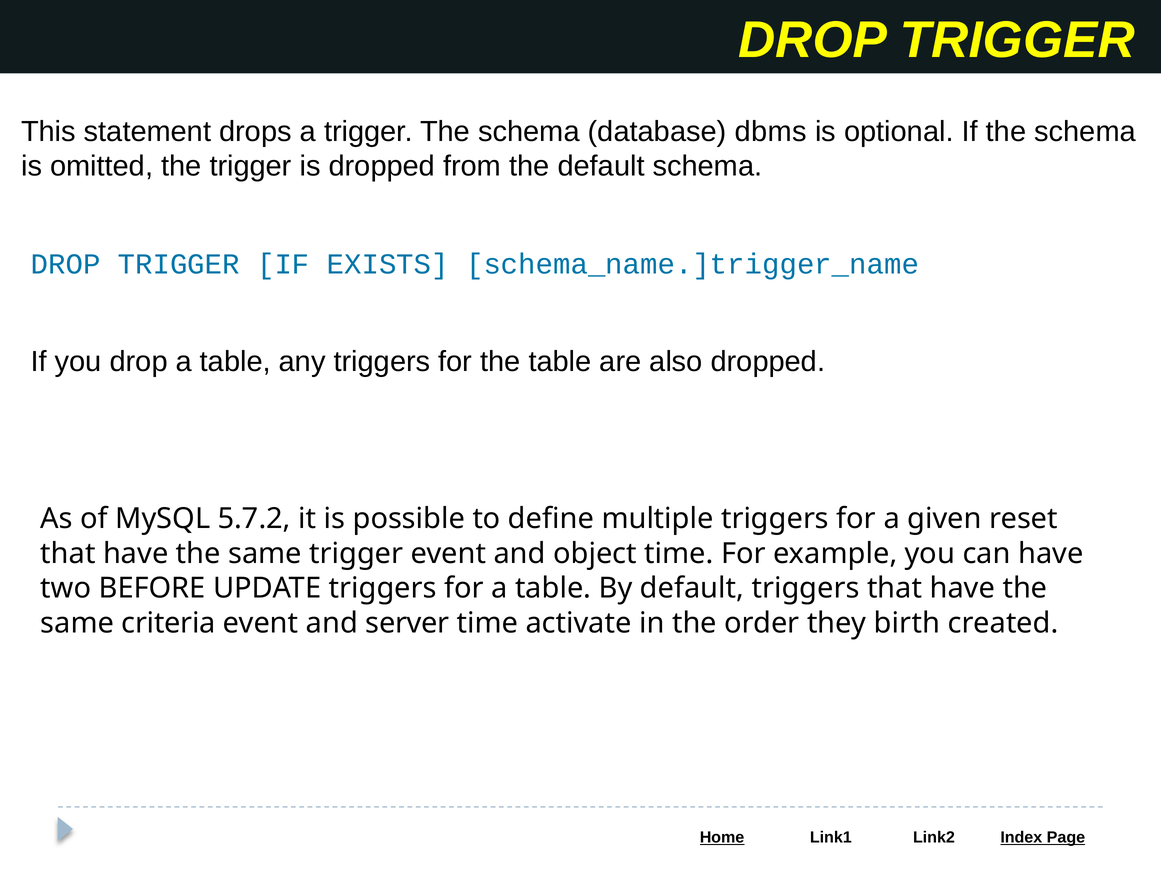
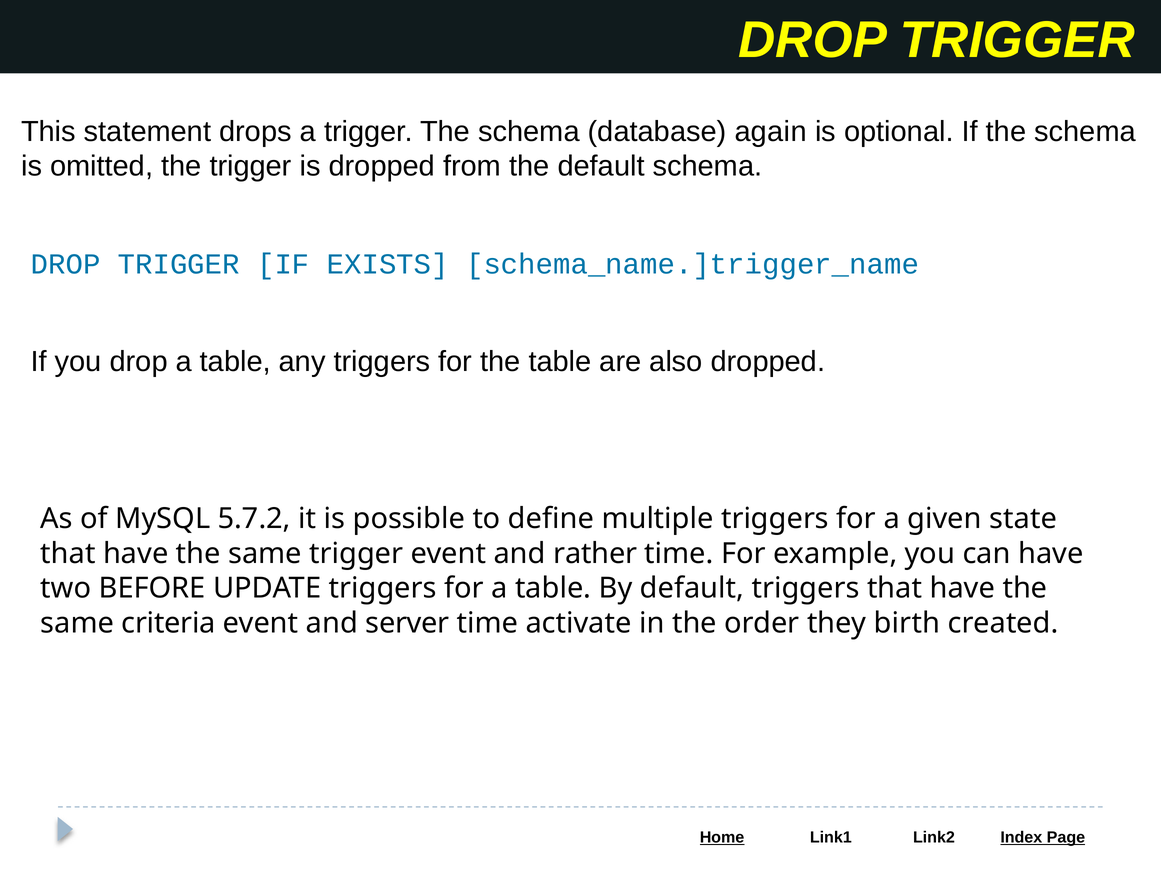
dbms: dbms -> again (771, 132)
reset: reset -> state (1023, 519)
object: object -> rather (595, 553)
